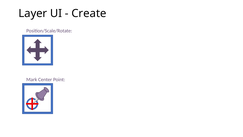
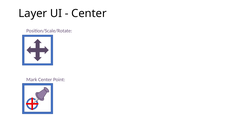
Create: Create -> Center (89, 13)
